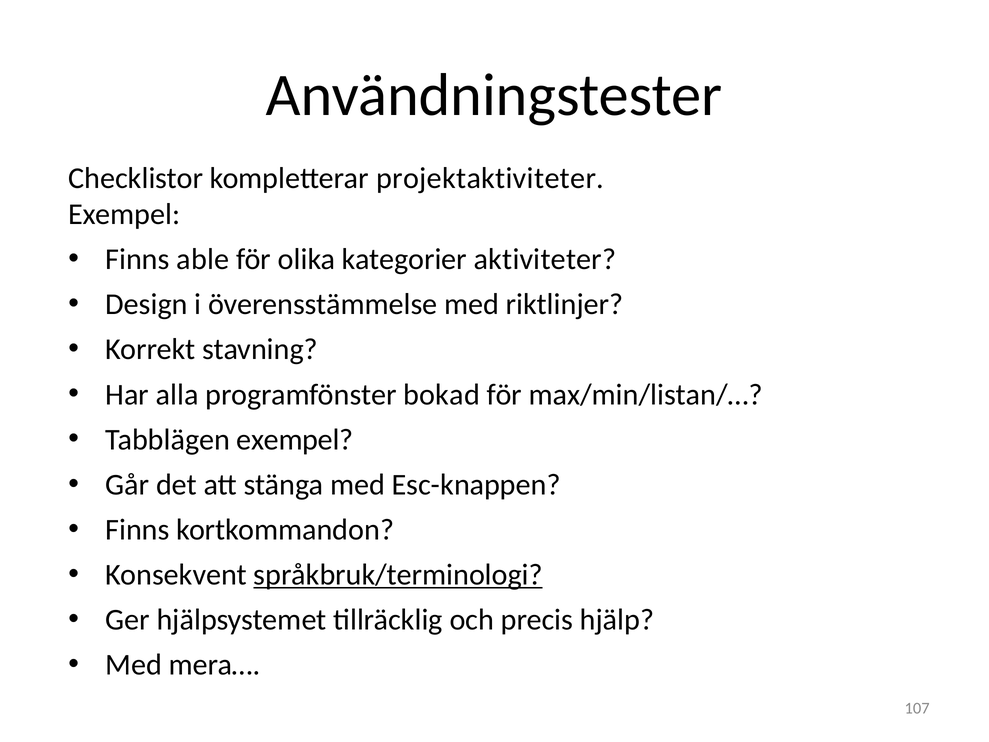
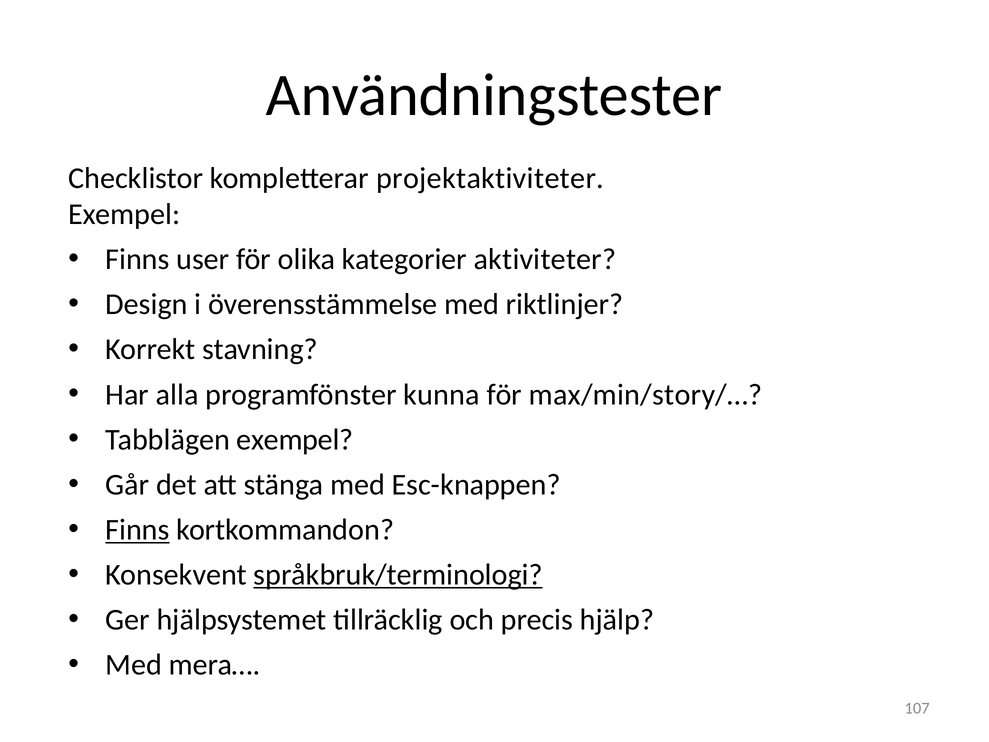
able: able -> user (203, 259)
bokad: bokad -> kunna (442, 394)
max/min/listan/…: max/min/listan/… -> max/min/story/… (646, 394)
Finns underline: none -> present (137, 530)
